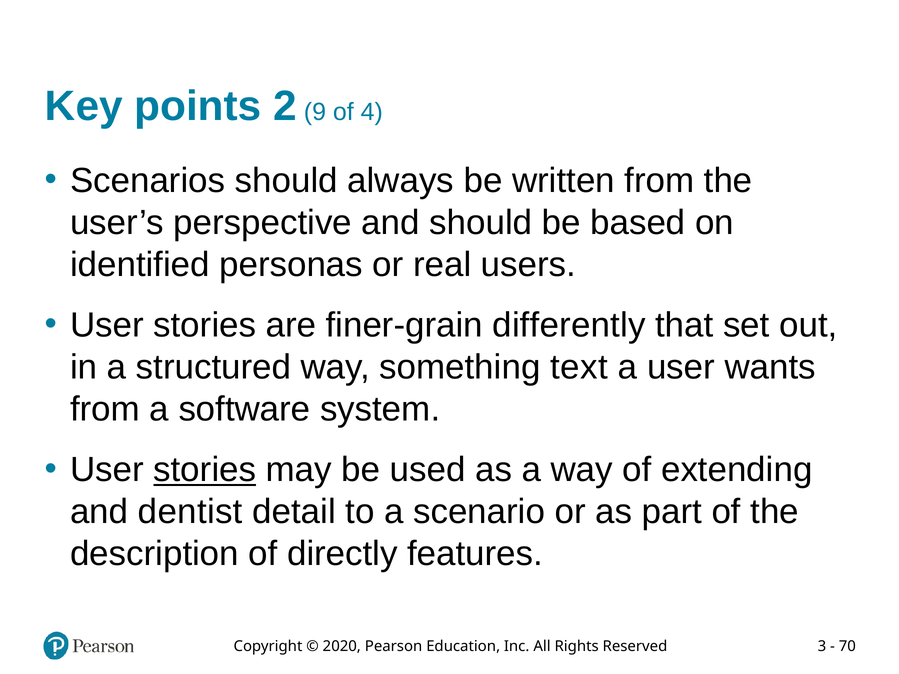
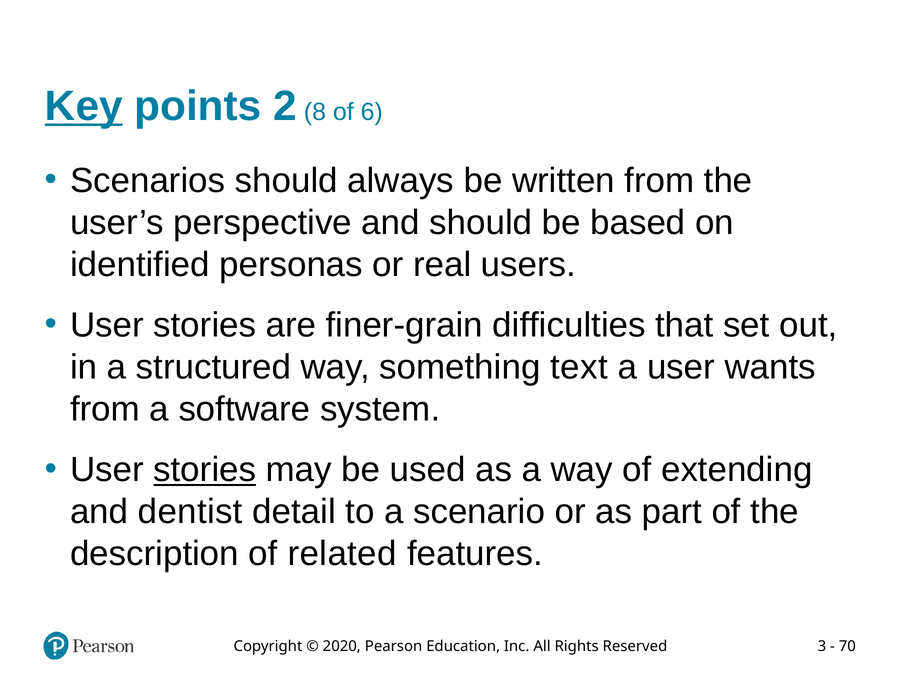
Key underline: none -> present (84, 107)
9: 9 -> 8 (315, 112)
4: 4 -> 6 (372, 112)
differently: differently -> difficulties (569, 325)
directly: directly -> related (342, 554)
